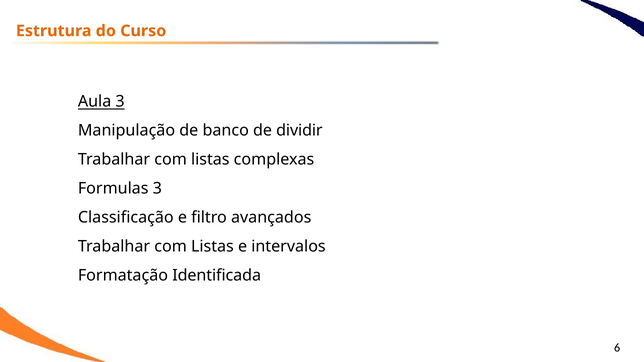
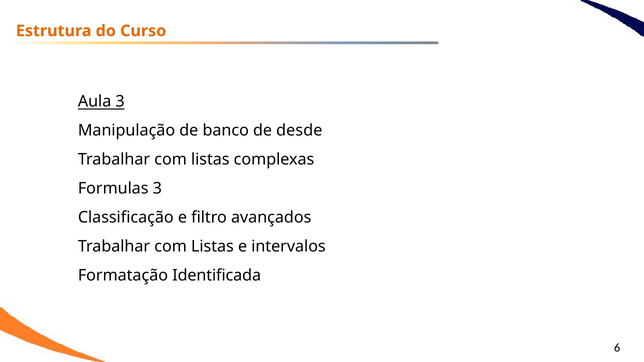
dividir: dividir -> desde (299, 131)
